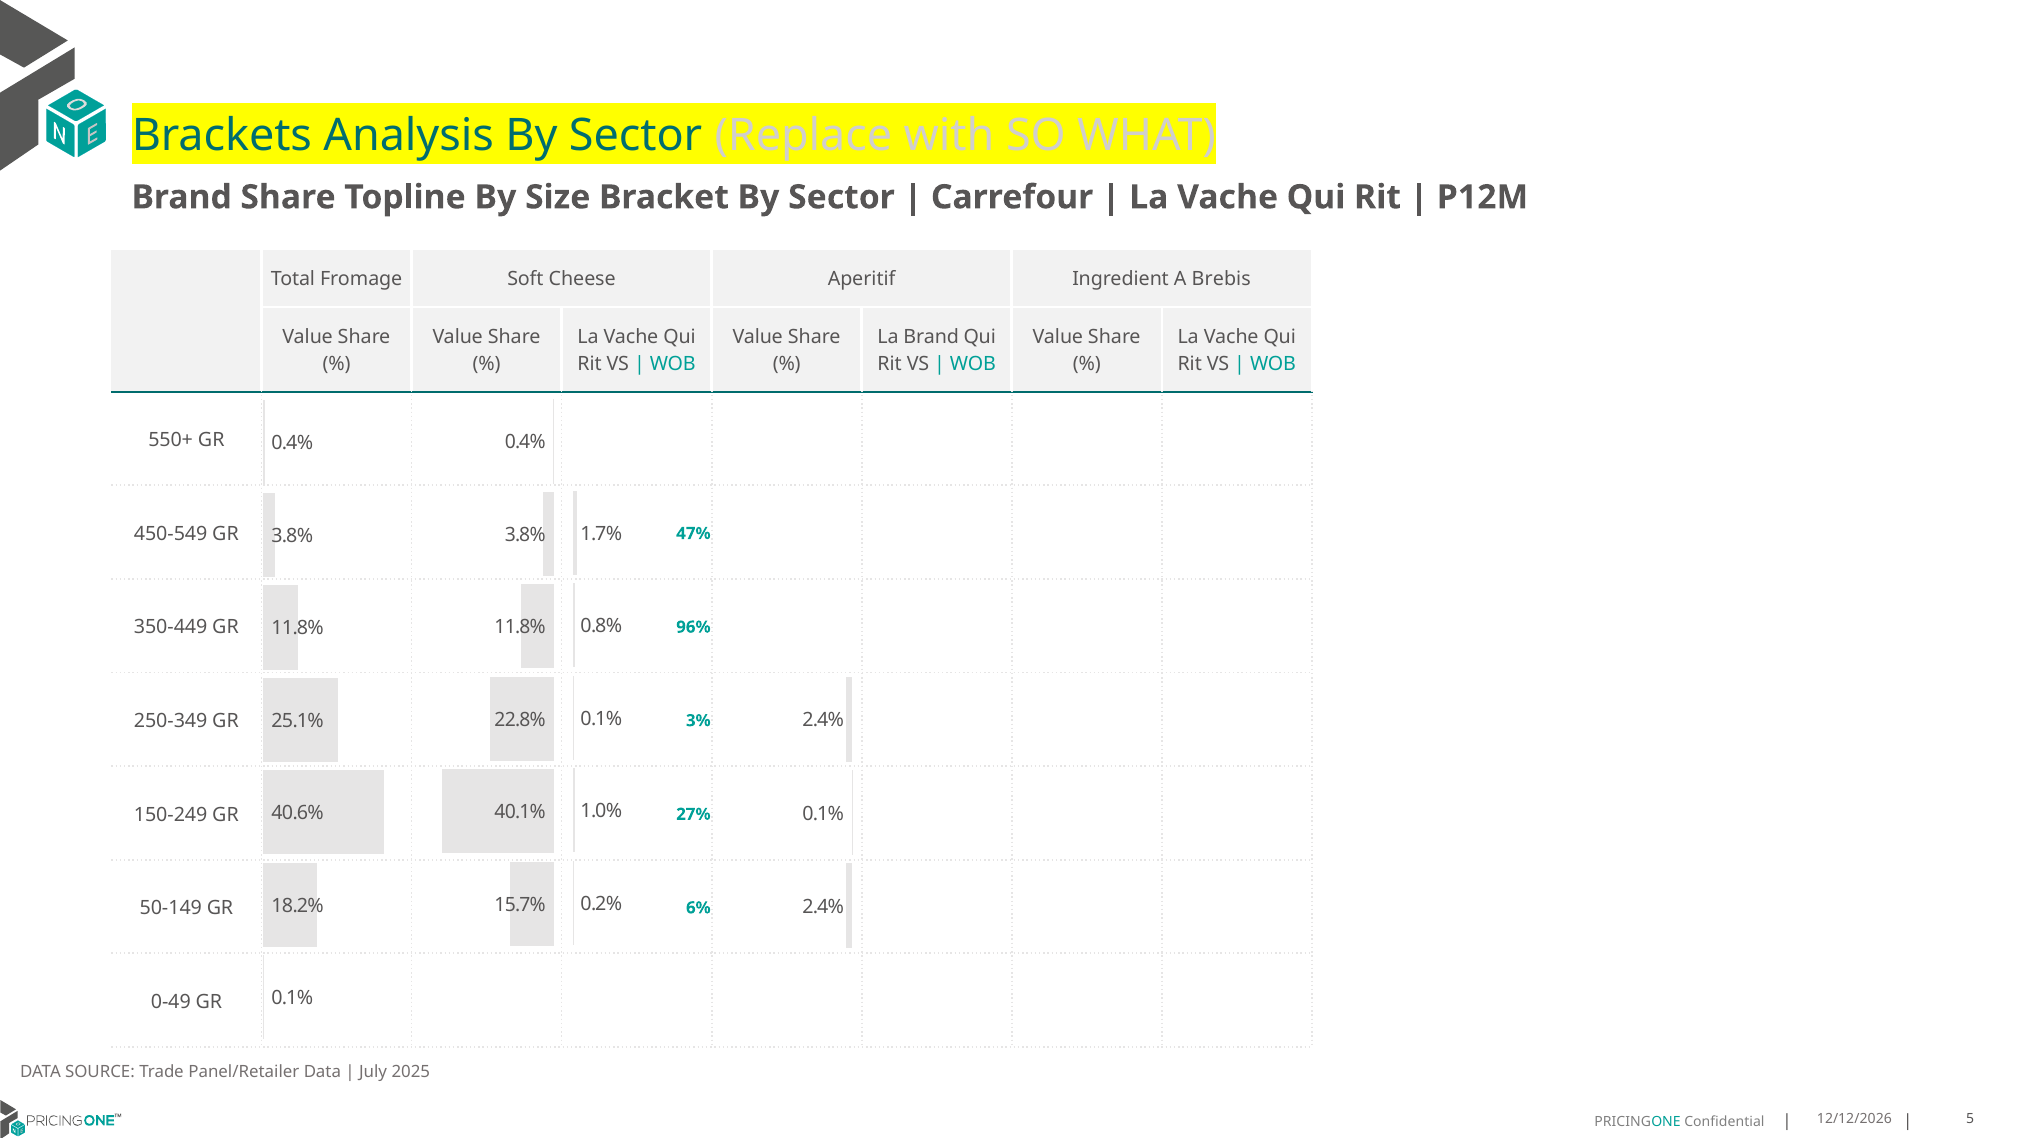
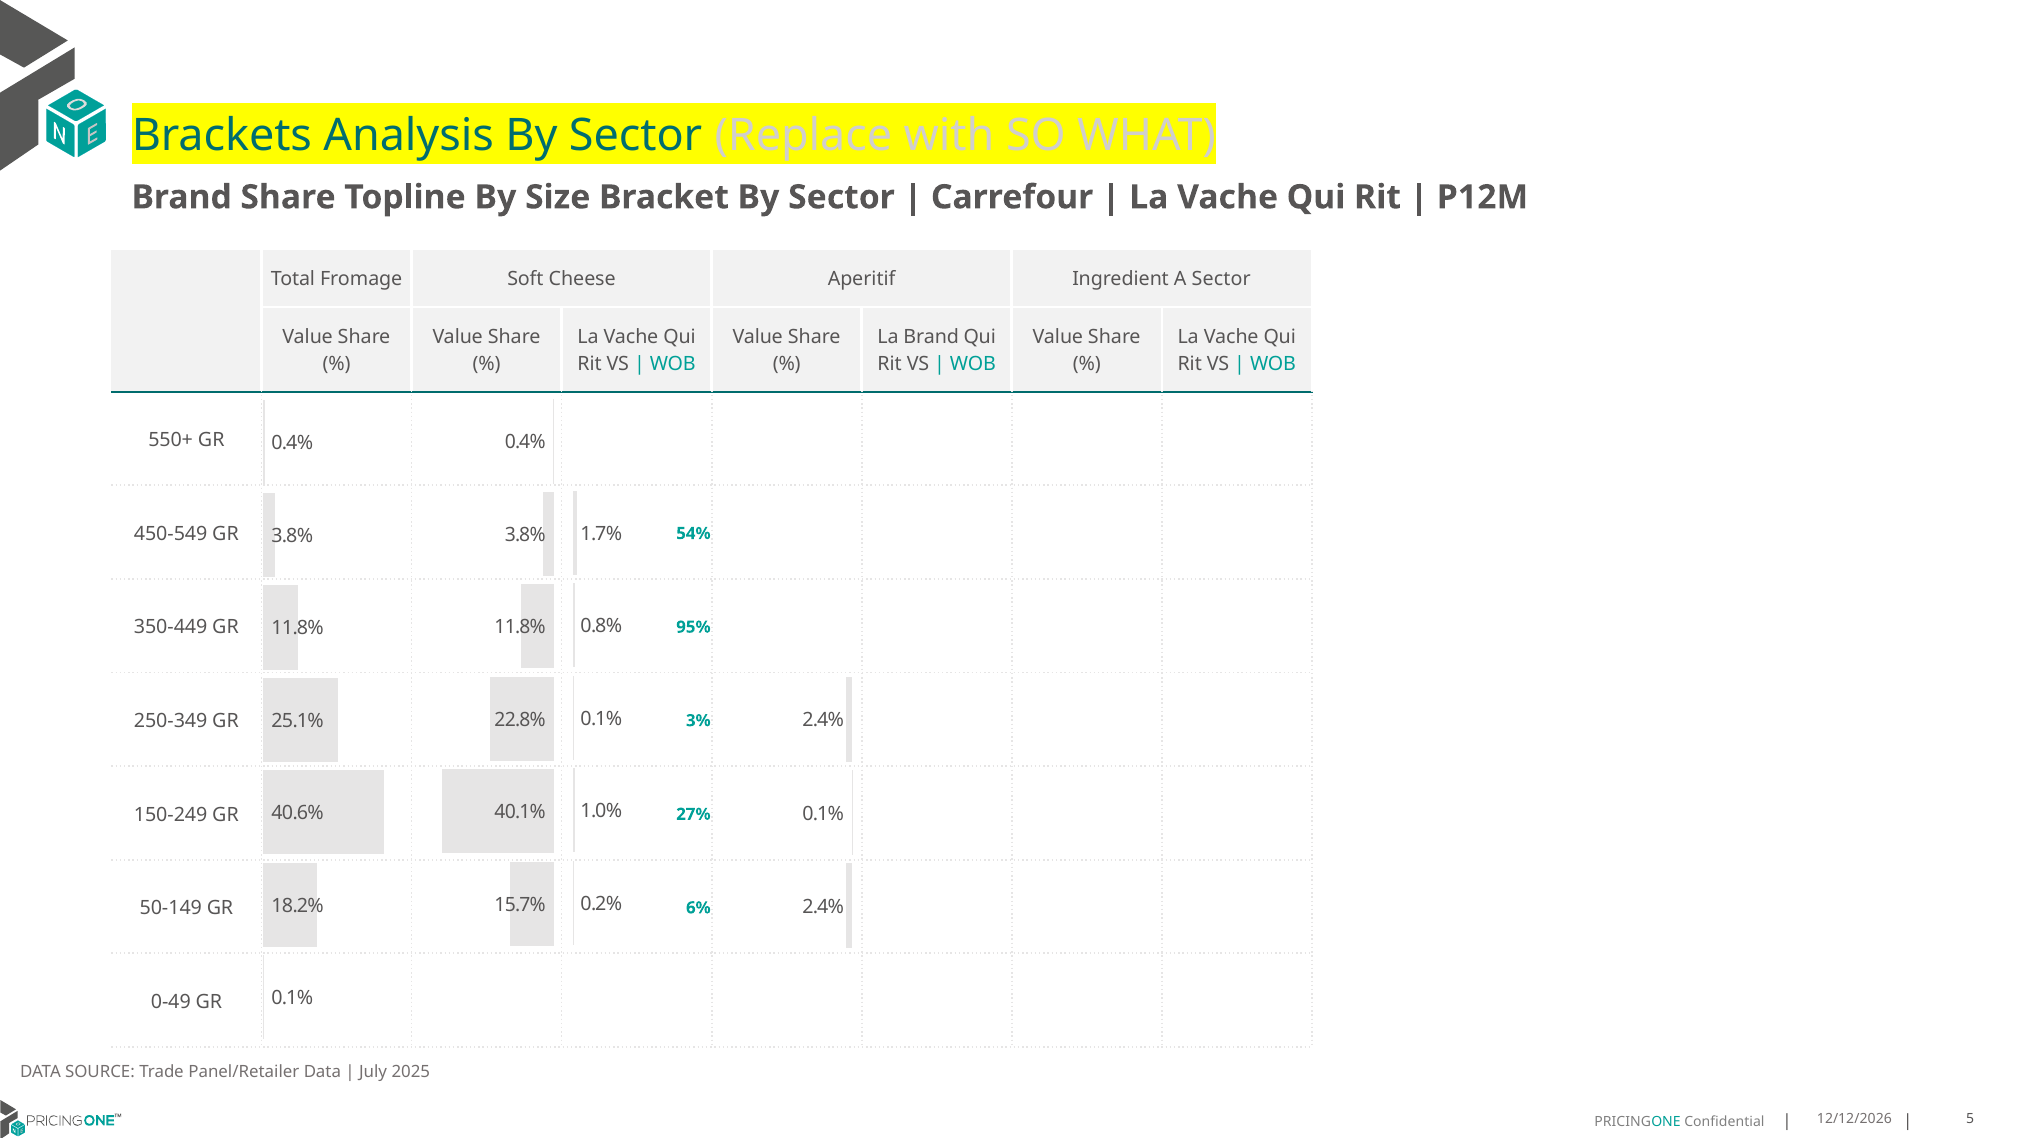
A Brebis: Brebis -> Sector (1221, 279)
47%: 47% -> 54% (693, 534)
96%: 96% -> 95% (693, 627)
